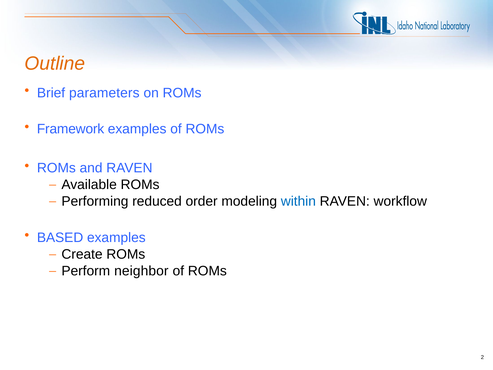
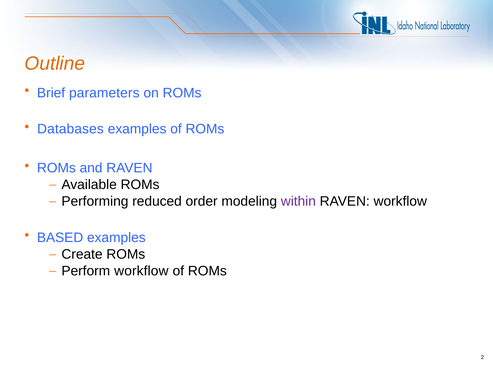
Framework: Framework -> Databases (70, 129)
within colour: blue -> purple (298, 201)
Perform neighbor: neighbor -> workflow (141, 271)
